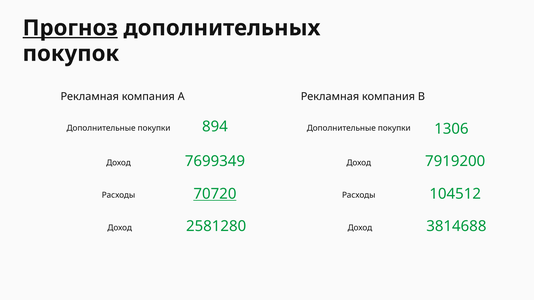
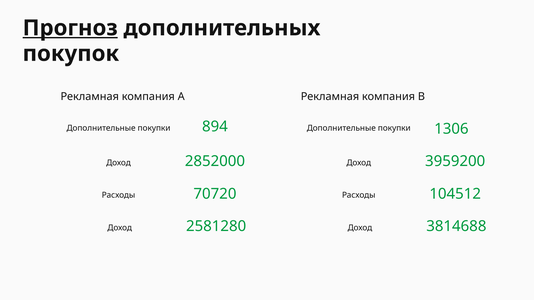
7699349: 7699349 -> 2852000 (215, 161)
7919200: 7919200 -> 3959200 (455, 161)
70720 underline: present -> none (215, 194)
